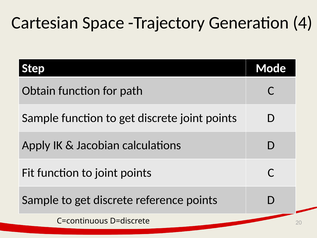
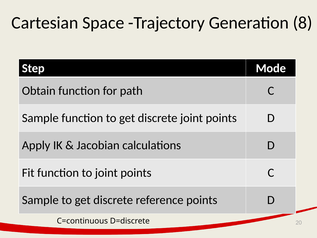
4: 4 -> 8 (303, 23)
